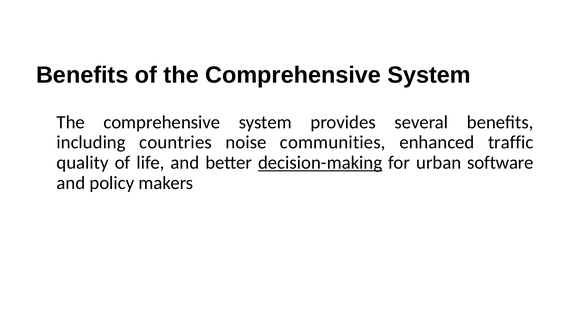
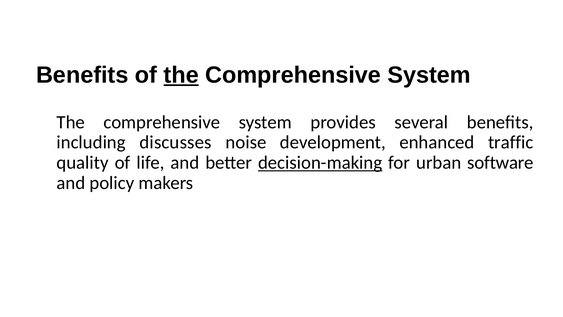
the underline: none -> present (181, 75)
countries: countries -> discusses (176, 142)
communities: communities -> development (333, 142)
